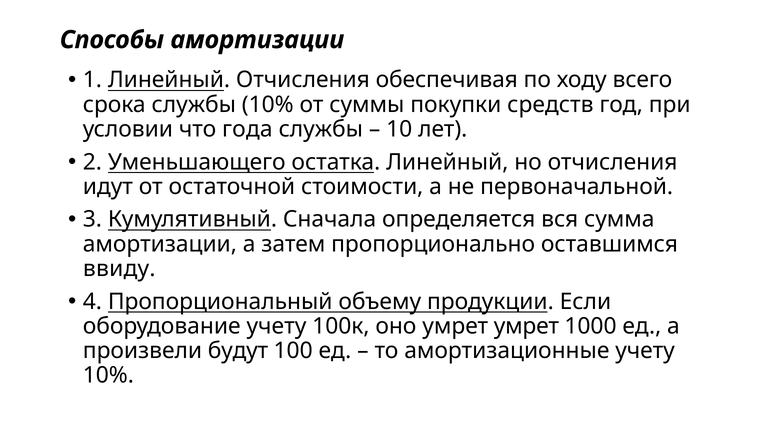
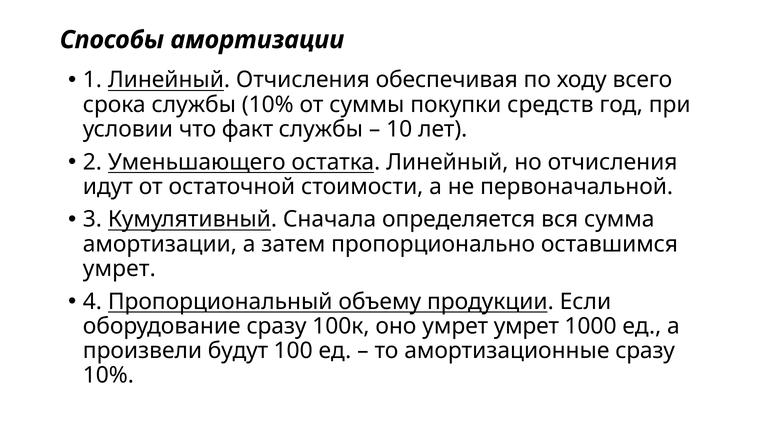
года: года -> факт (248, 129)
ввиду: ввиду -> умрет (119, 269)
оборудование учету: учету -> сразу (277, 326)
амортизационные учету: учету -> сразу (645, 351)
